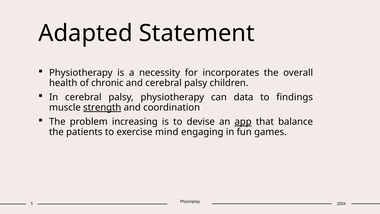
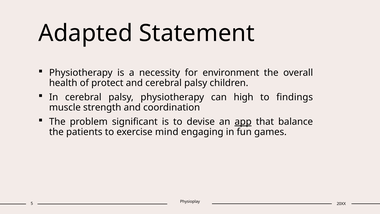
incorporates: incorporates -> environment (231, 73)
chronic: chronic -> protect (107, 83)
data: data -> high (244, 97)
strength underline: present -> none (102, 107)
increasing: increasing -> significant (135, 122)
